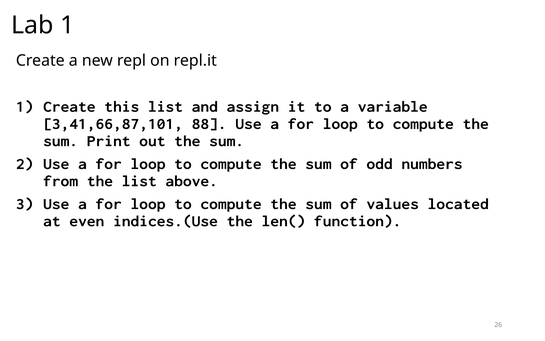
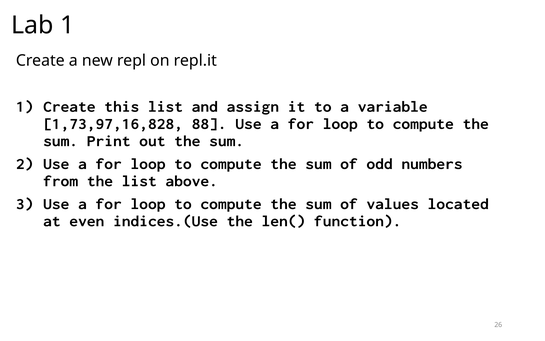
3,41,66,87,101: 3,41,66,87,101 -> 1,73,97,16,828 (113, 124)
